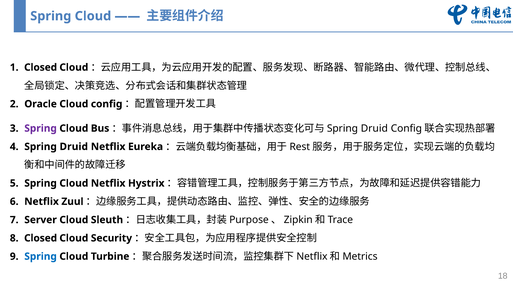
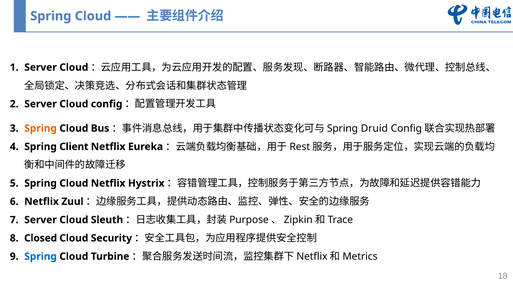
Closed: Closed -> Server (41, 67)
Oracle: Oracle -> Server (41, 104)
Spring colour: purple -> orange (41, 128)
Druid: Druid -> Client (74, 146)
